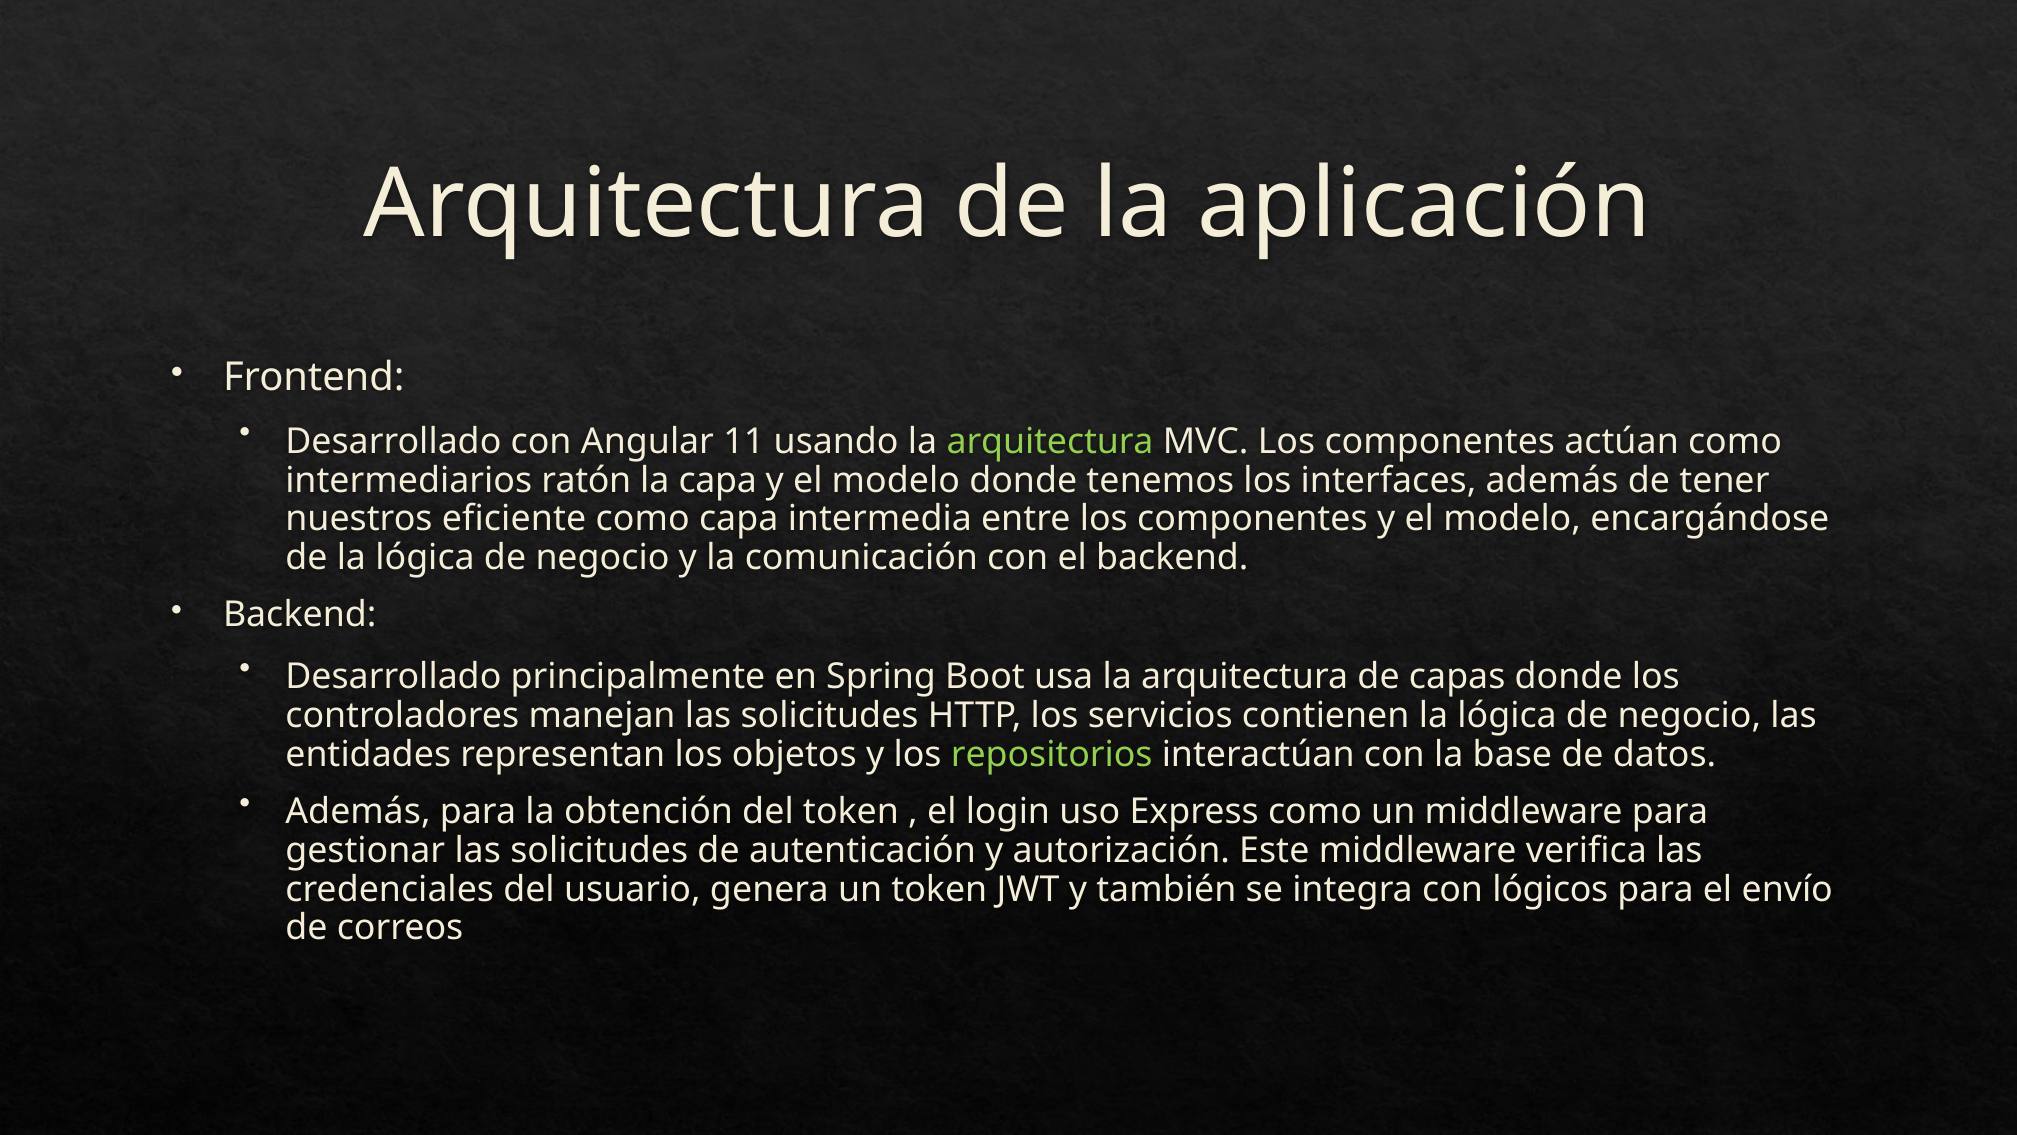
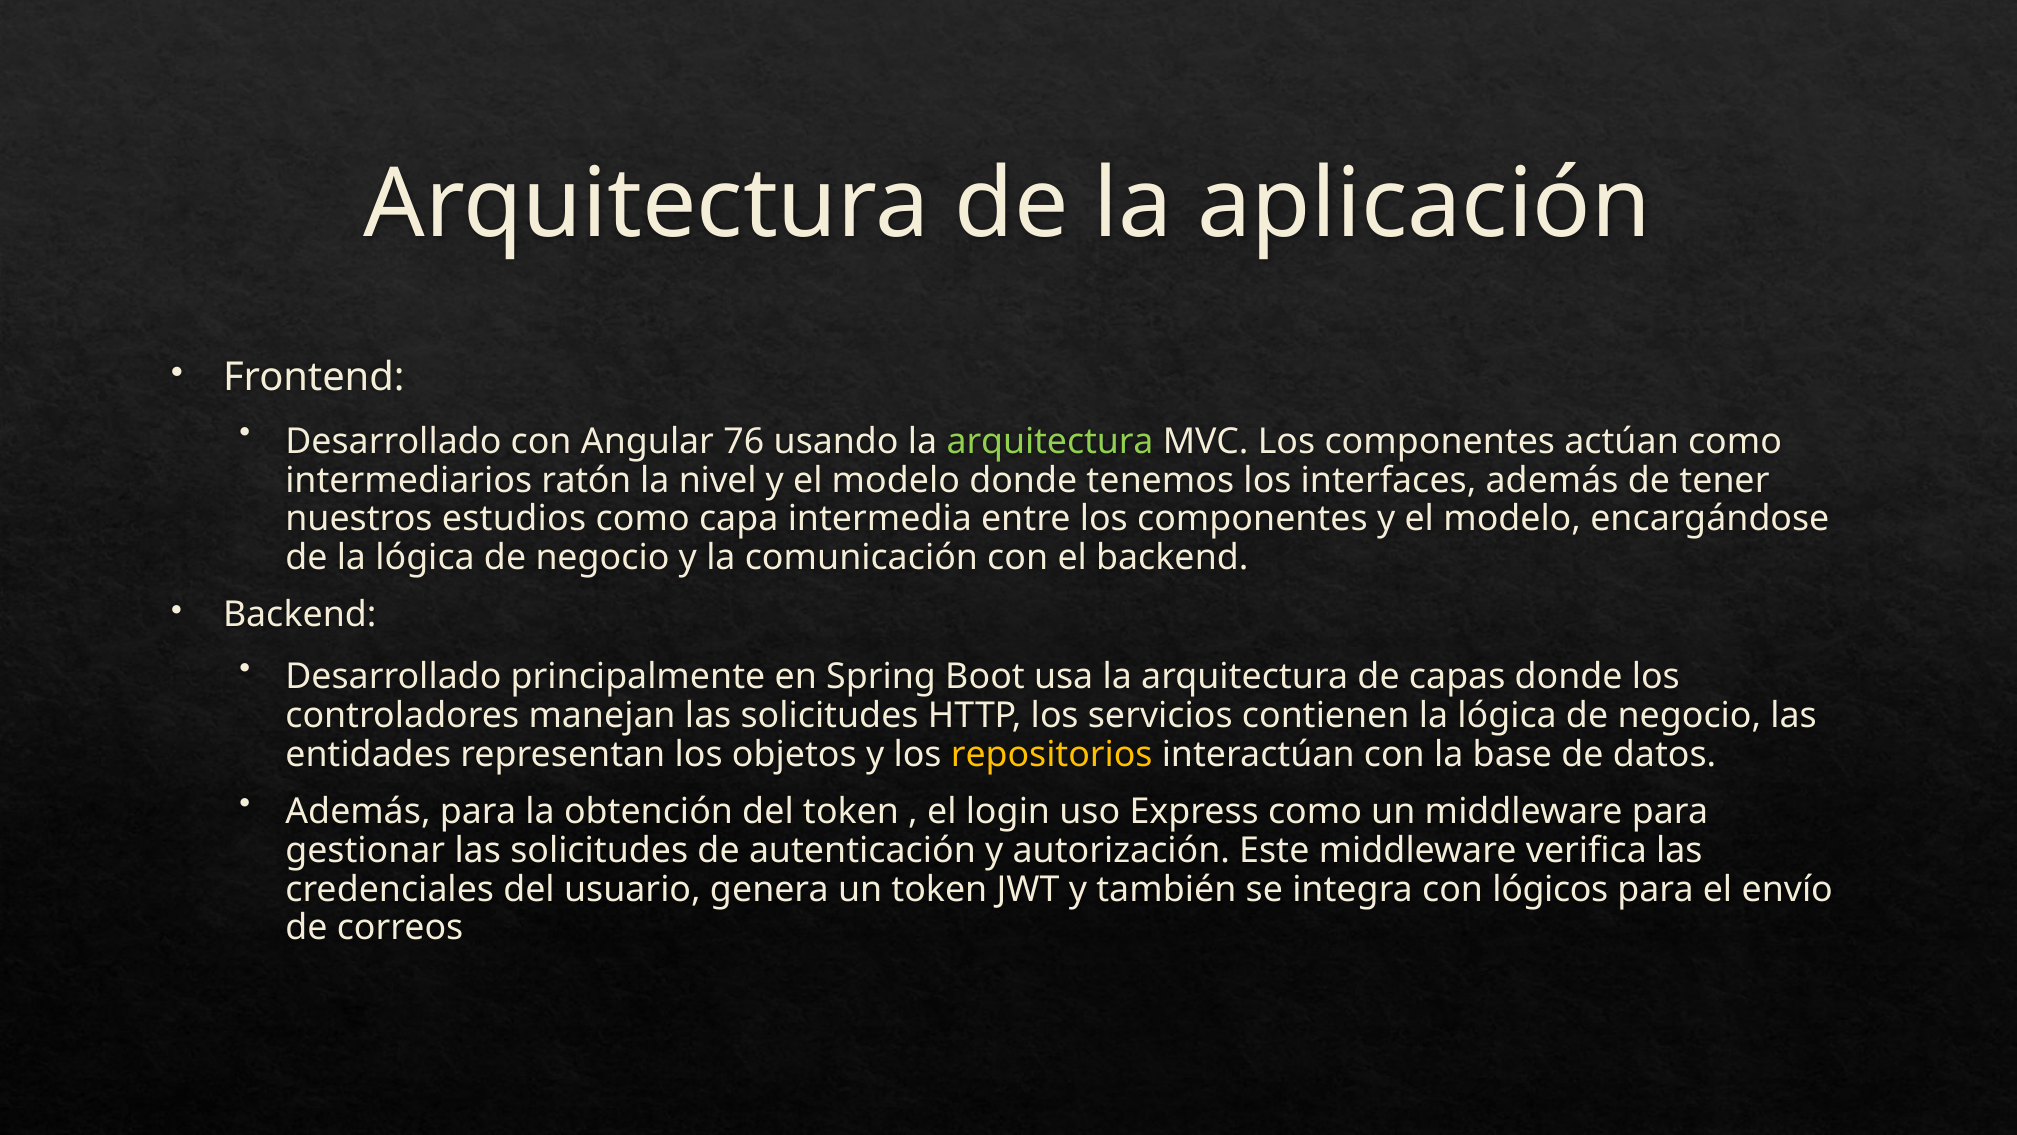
11: 11 -> 76 (744, 442)
la capa: capa -> nivel (718, 480)
eficiente: eficiente -> estudios (514, 519)
repositorios colour: light green -> yellow (1052, 754)
